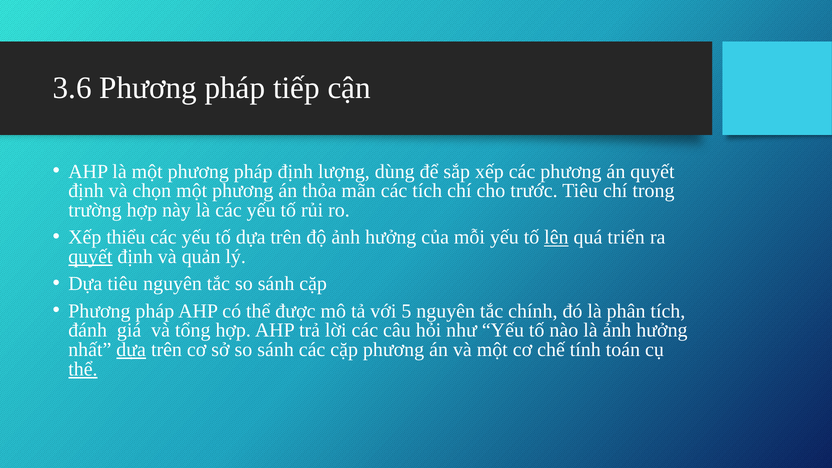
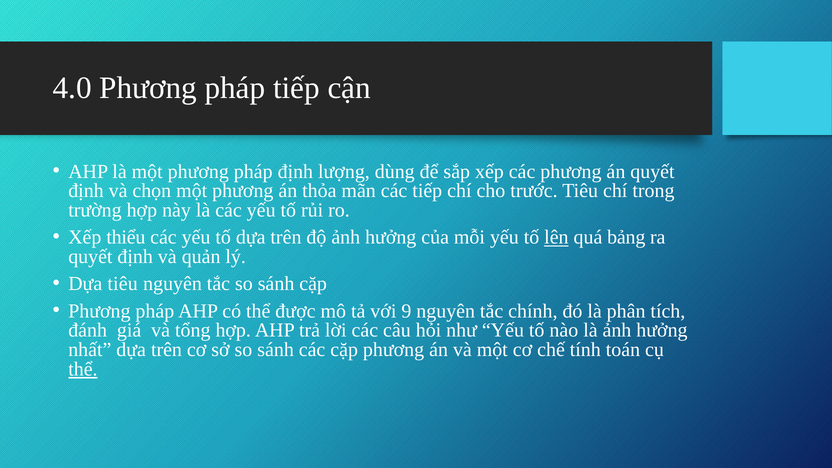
3.6: 3.6 -> 4.0 (72, 88)
các tích: tích -> tiếp (427, 191)
triển: triển -> bảng (626, 237)
quyết underline: present -> none (90, 257)
5: 5 -> 9 (406, 311)
dựa underline: present -> none (131, 350)
